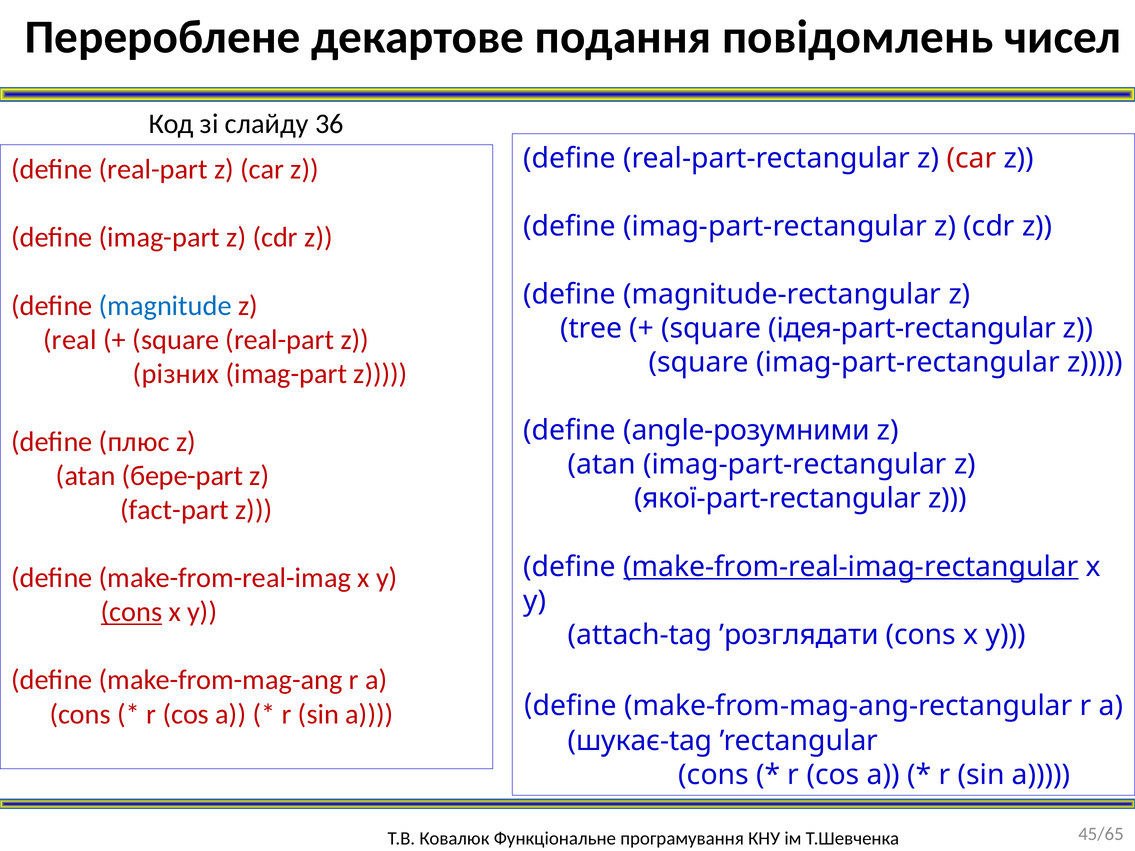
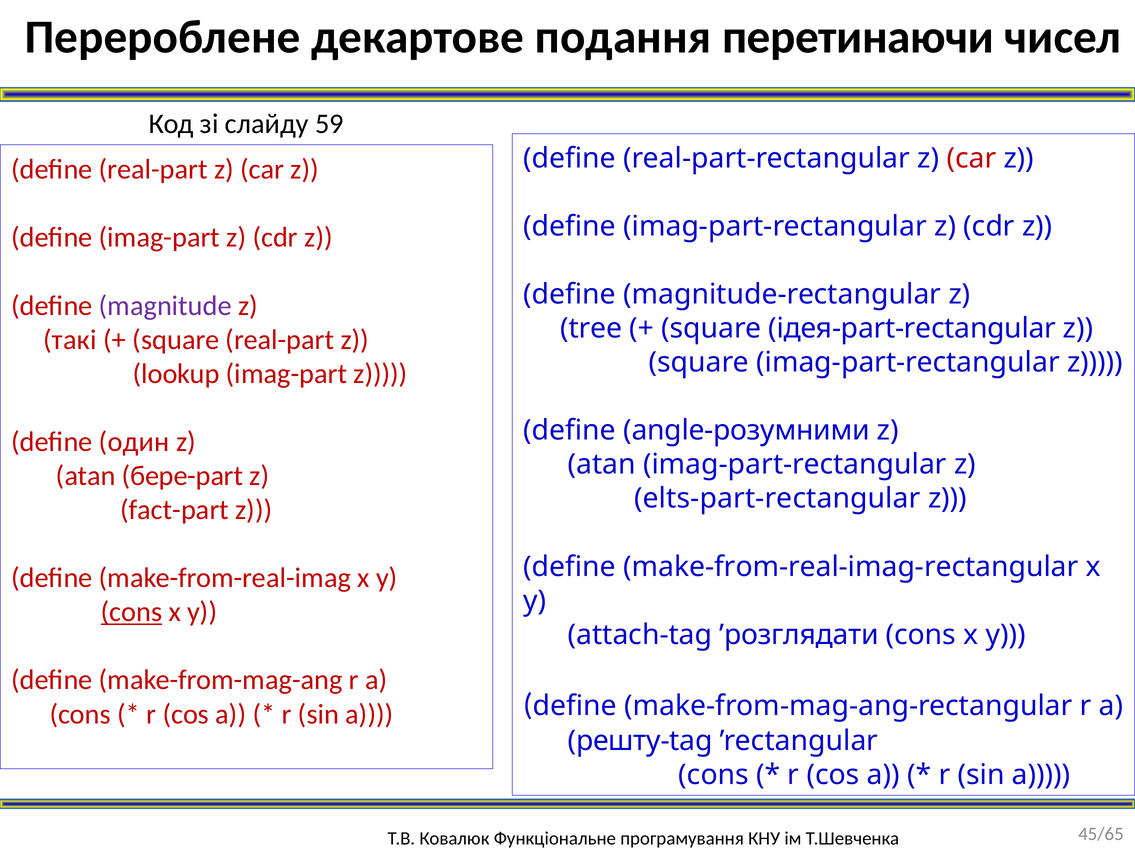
повідомлень: повідомлень -> перетинаючи (858, 37)
36: 36 -> 59 (329, 124)
magnitude colour: blue -> purple (165, 306)
real: real -> такі (70, 340)
різних: різних -> lookup (176, 374)
плюс: плюс -> один (134, 442)
якої-part-rectangular: якої-part-rectangular -> elts-part-rectangular (777, 499)
make-from-real-imag-rectangular underline: present -> none (851, 567)
шукає-tag: шукає-tag -> решту-tag (640, 741)
